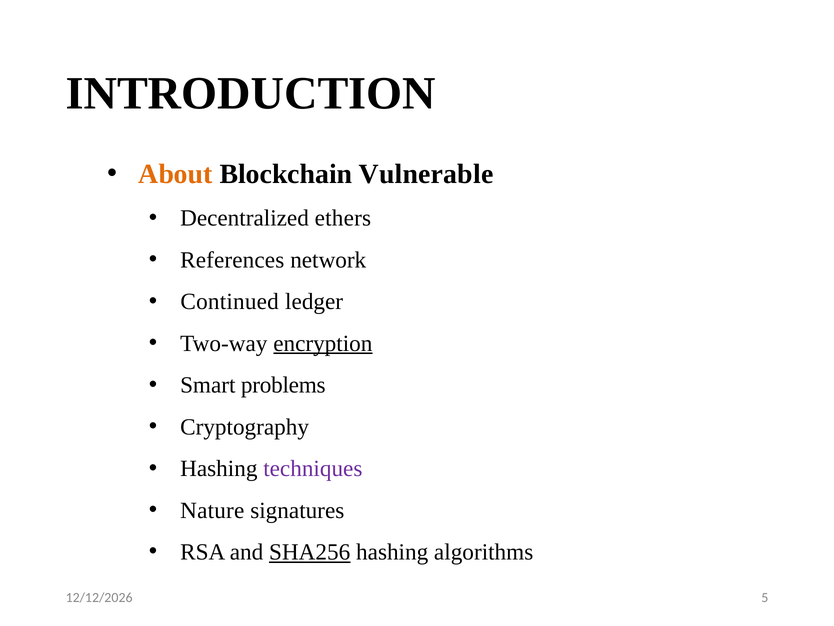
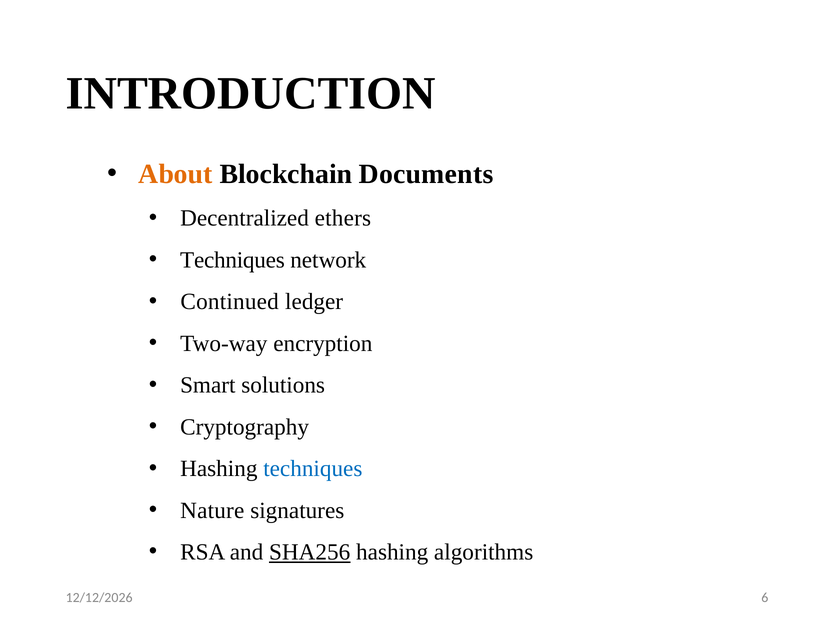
Vulnerable: Vulnerable -> Documents (426, 174)
References: References -> Techniques (232, 260)
encryption underline: present -> none (323, 343)
problems: problems -> solutions (283, 385)
techniques colour: purple -> blue (313, 468)
5: 5 -> 6 (765, 597)
